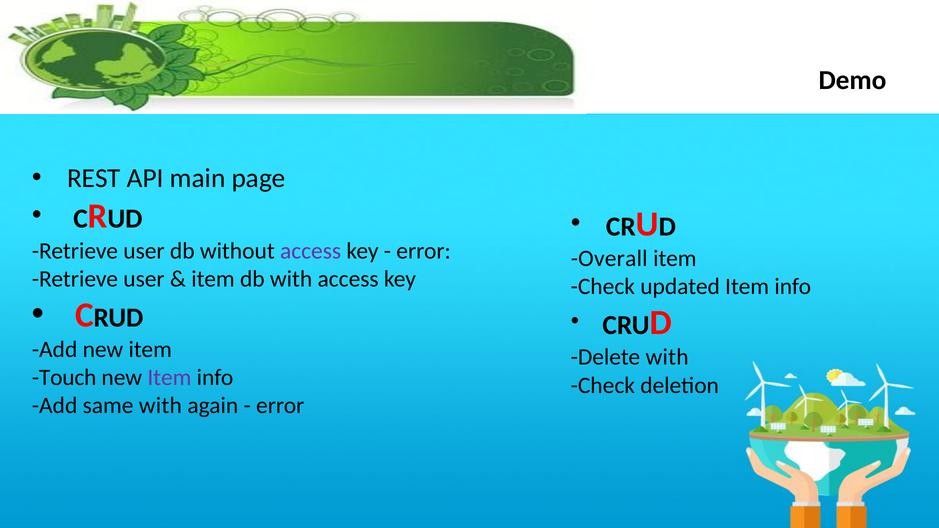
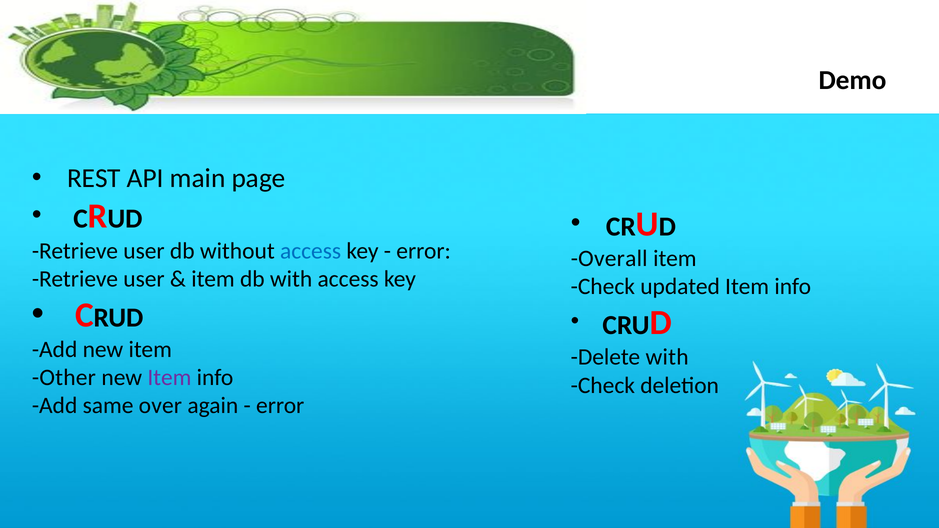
access colour: purple -> blue (311, 251)
Touch: Touch -> Other (64, 378)
same with: with -> over (160, 406)
